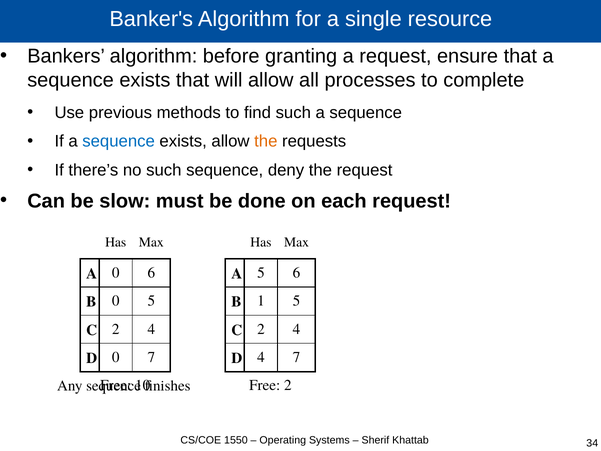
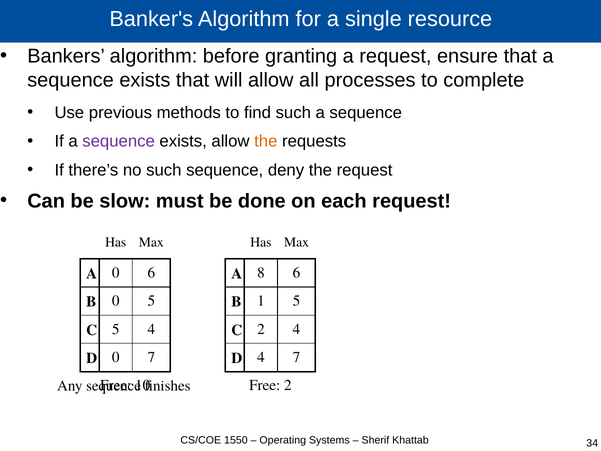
sequence colour: blue -> purple (119, 141)
A 5: 5 -> 8 (261, 273)
2: 2 -> 5 (116, 329)
